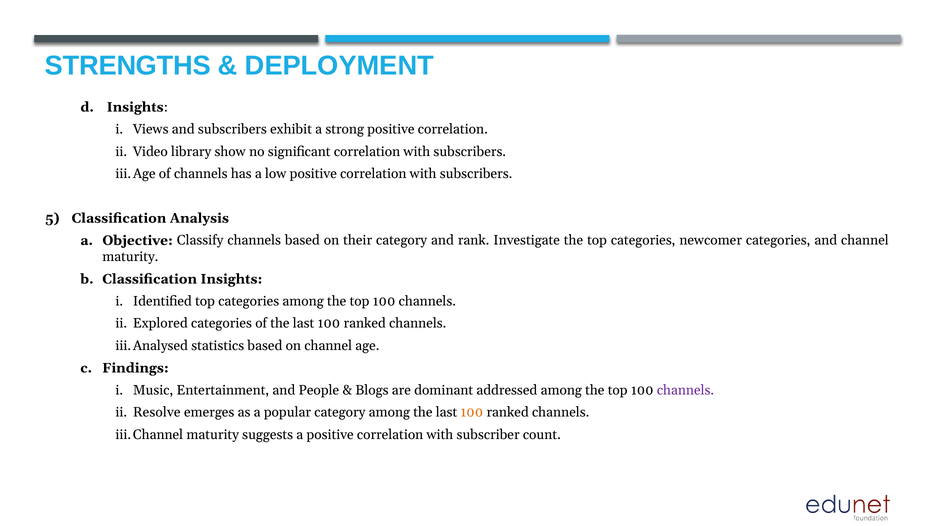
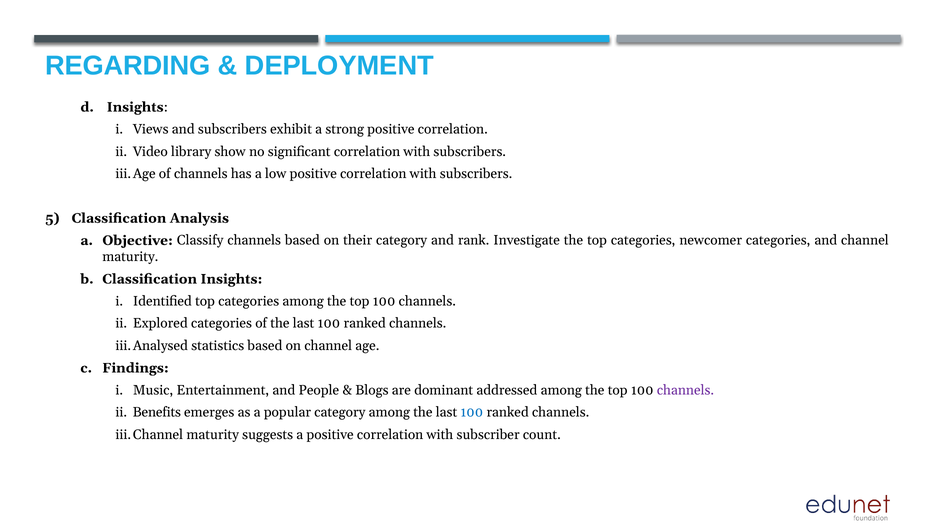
STRENGTHS: STRENGTHS -> REGARDING (128, 66)
Resolve: Resolve -> Benefits (157, 412)
100 colour: orange -> blue (472, 412)
